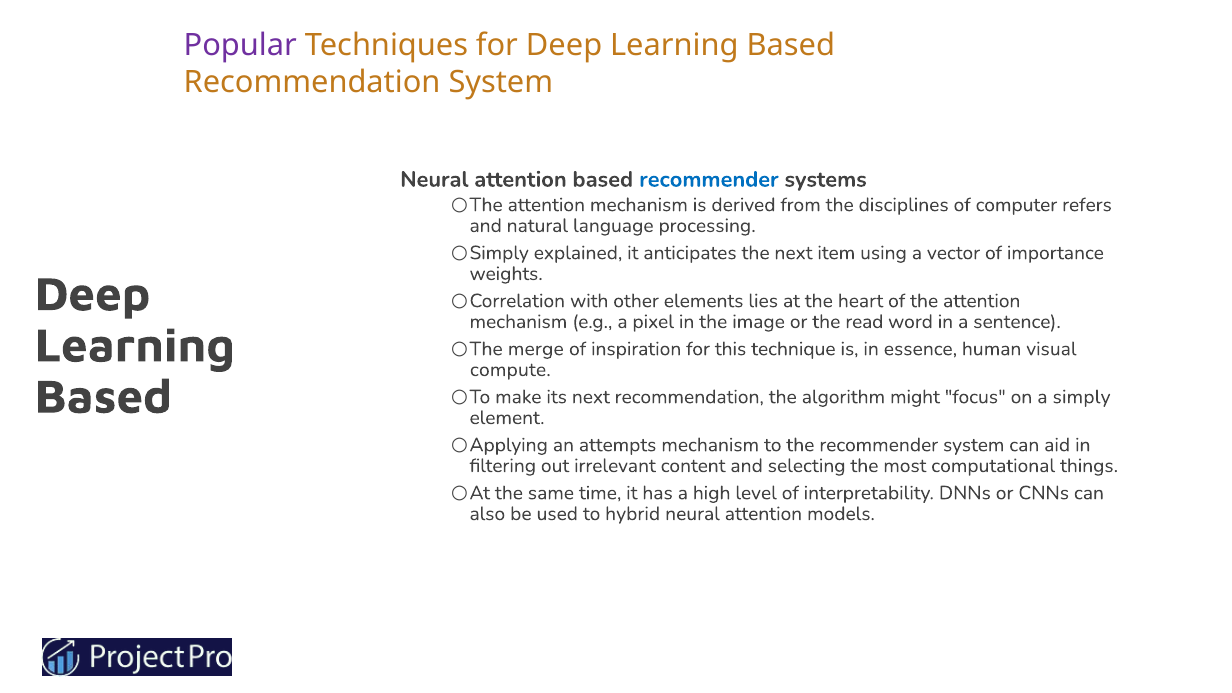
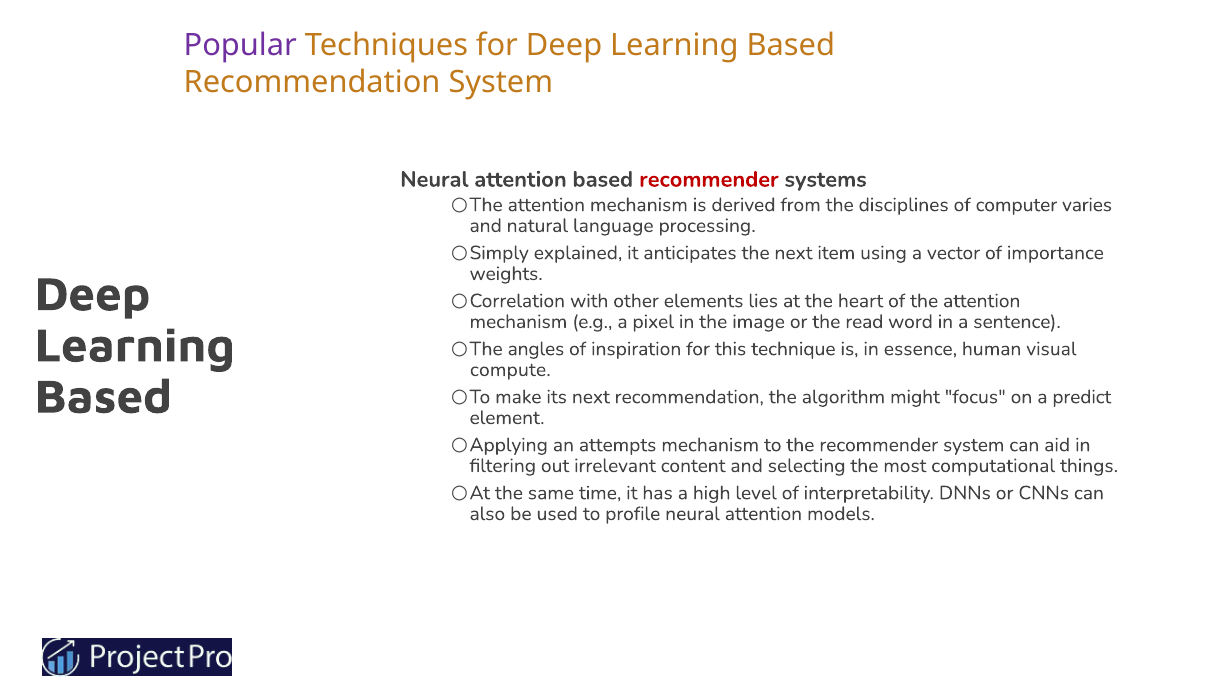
recommender colour: blue -> red (709, 179)
refers: refers -> varies (1087, 205)
merge: merge -> angles (536, 349)
simply: simply -> predict (1082, 397)
hybrid: hybrid -> profile (633, 514)
